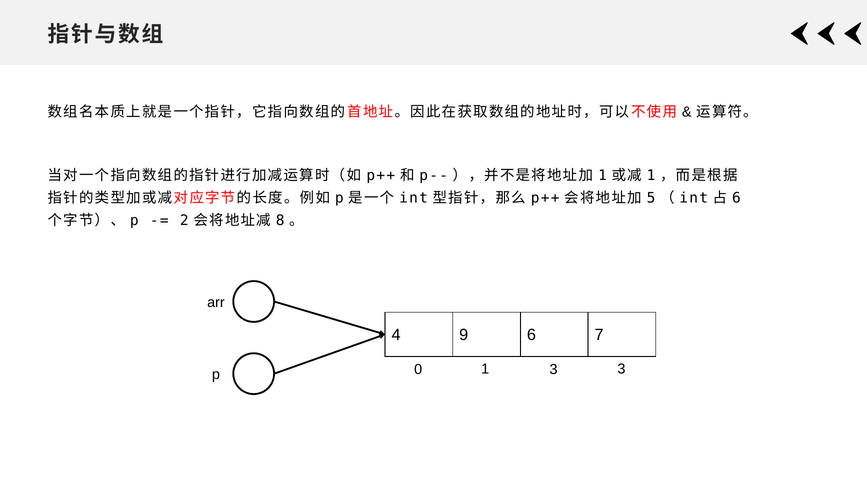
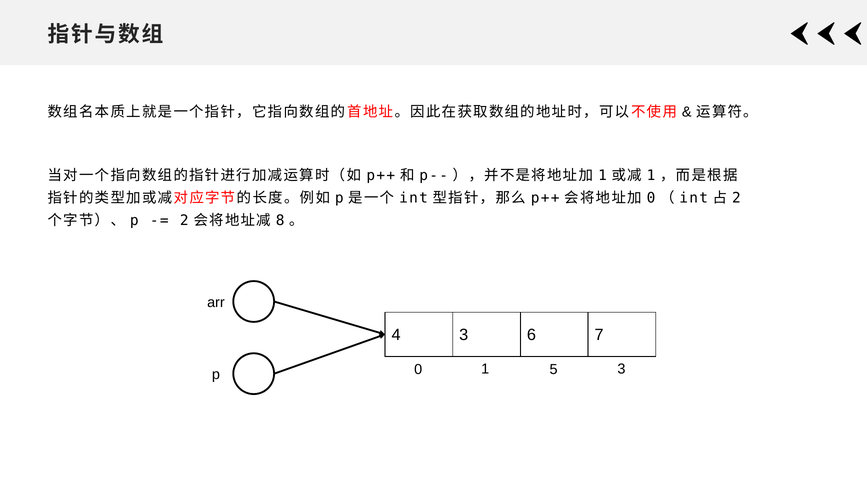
5: 5 -> 0 (651, 198)
6: 6 -> 2 (736, 198)
4 9: 9 -> 3 (464, 334)
1 3: 3 -> 5 (554, 369)
